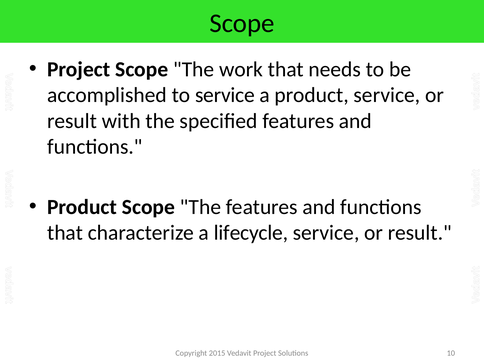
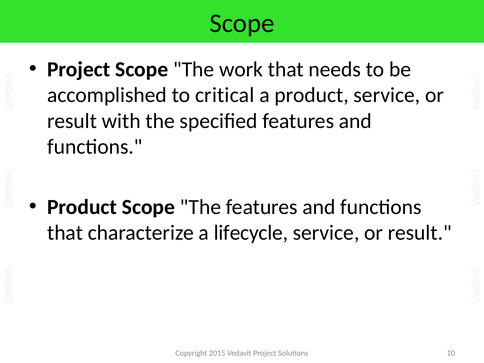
to service: service -> critical (225, 95)
